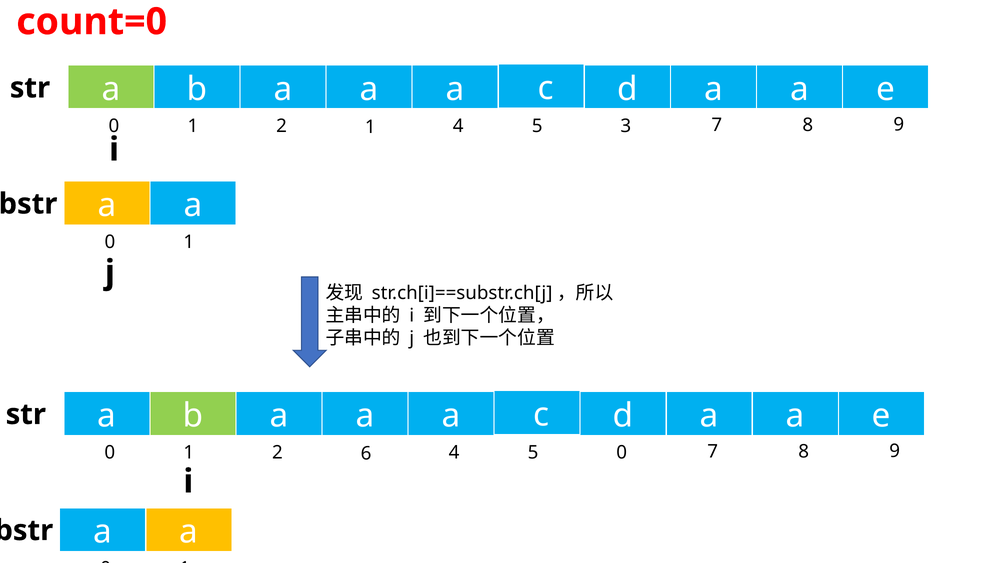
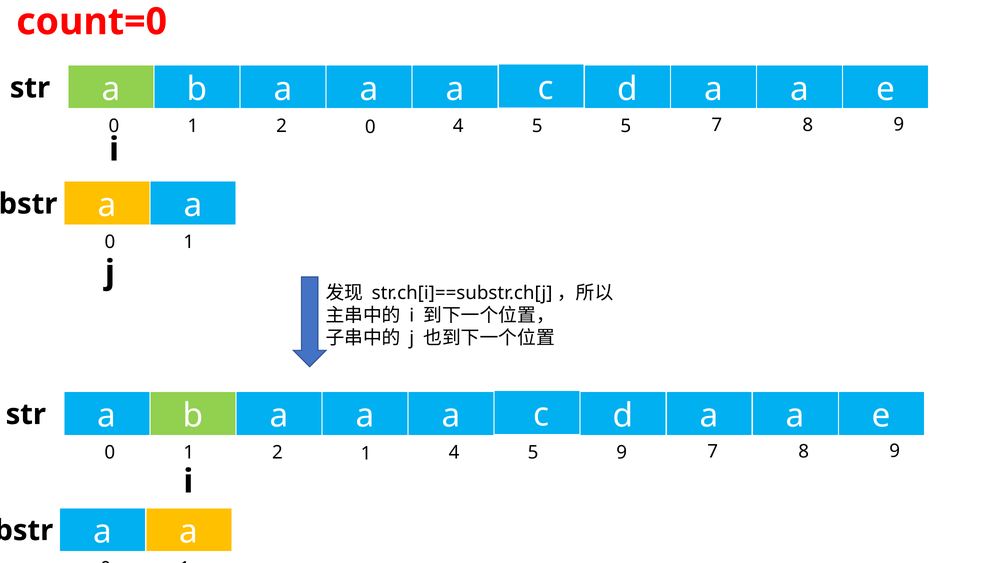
2 1: 1 -> 0 (370, 127)
5 3: 3 -> 5 (626, 126)
2 6: 6 -> 1 (366, 454)
5 0: 0 -> 9 (622, 453)
